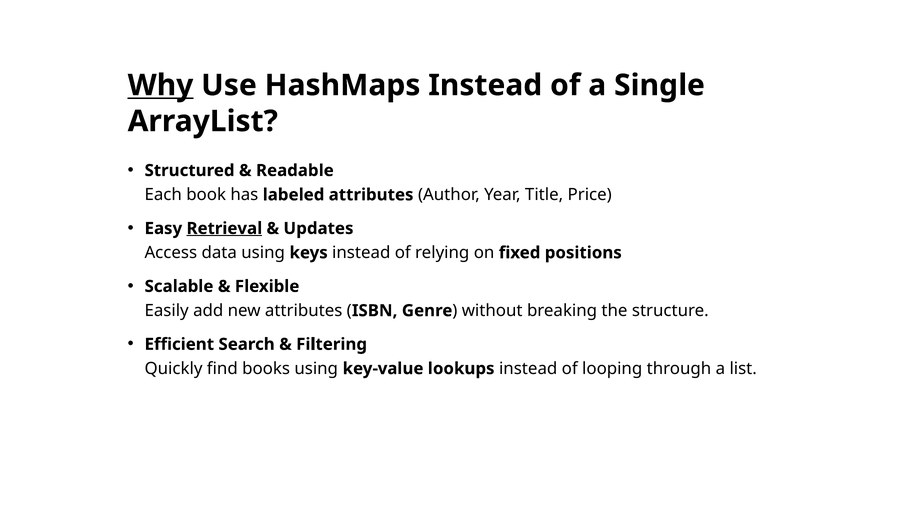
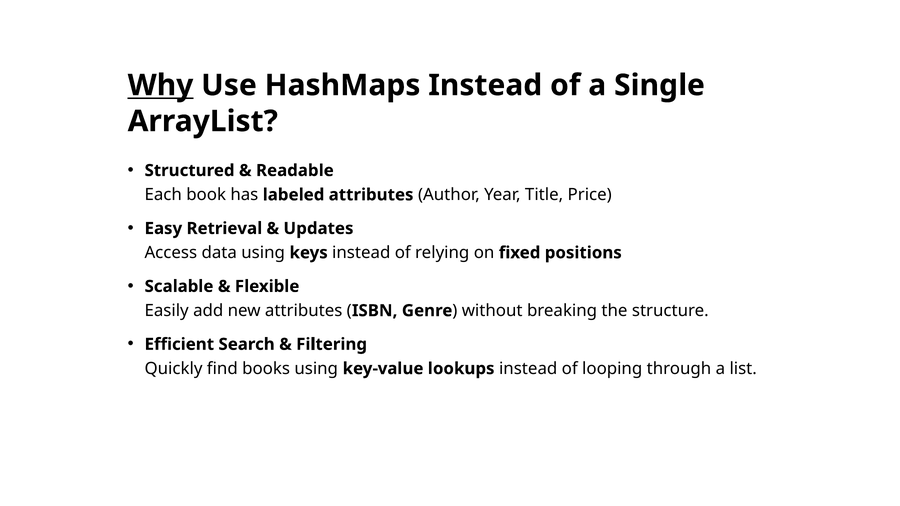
Retrieval underline: present -> none (224, 229)
